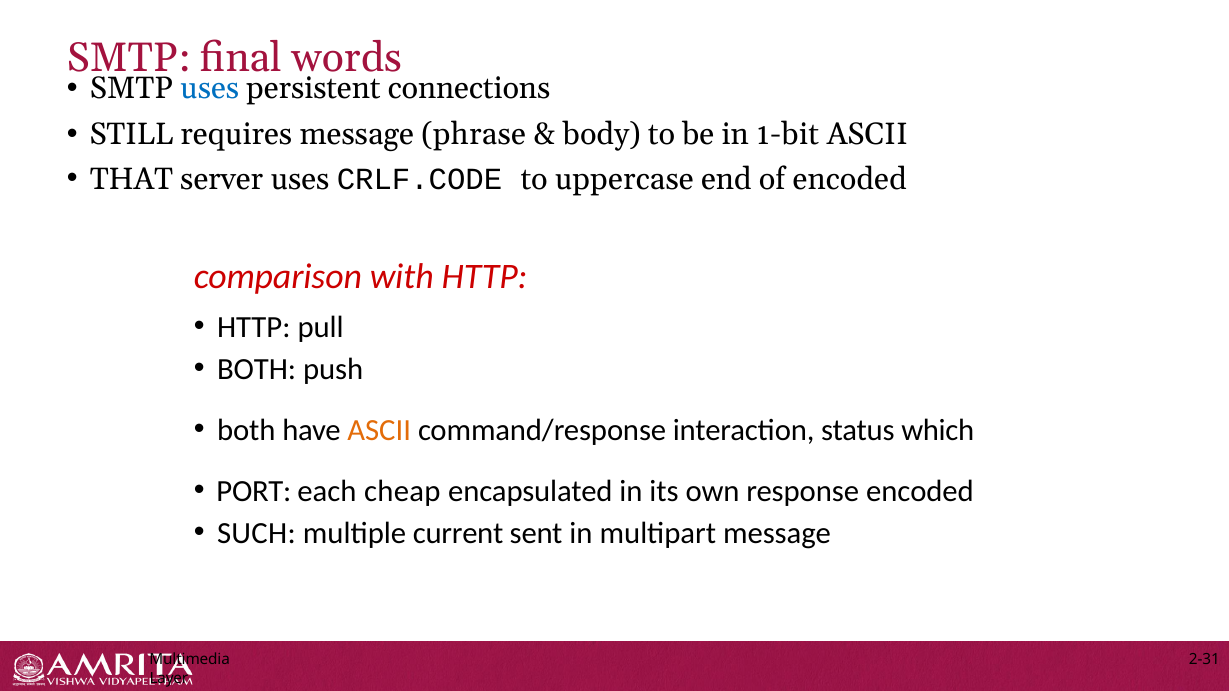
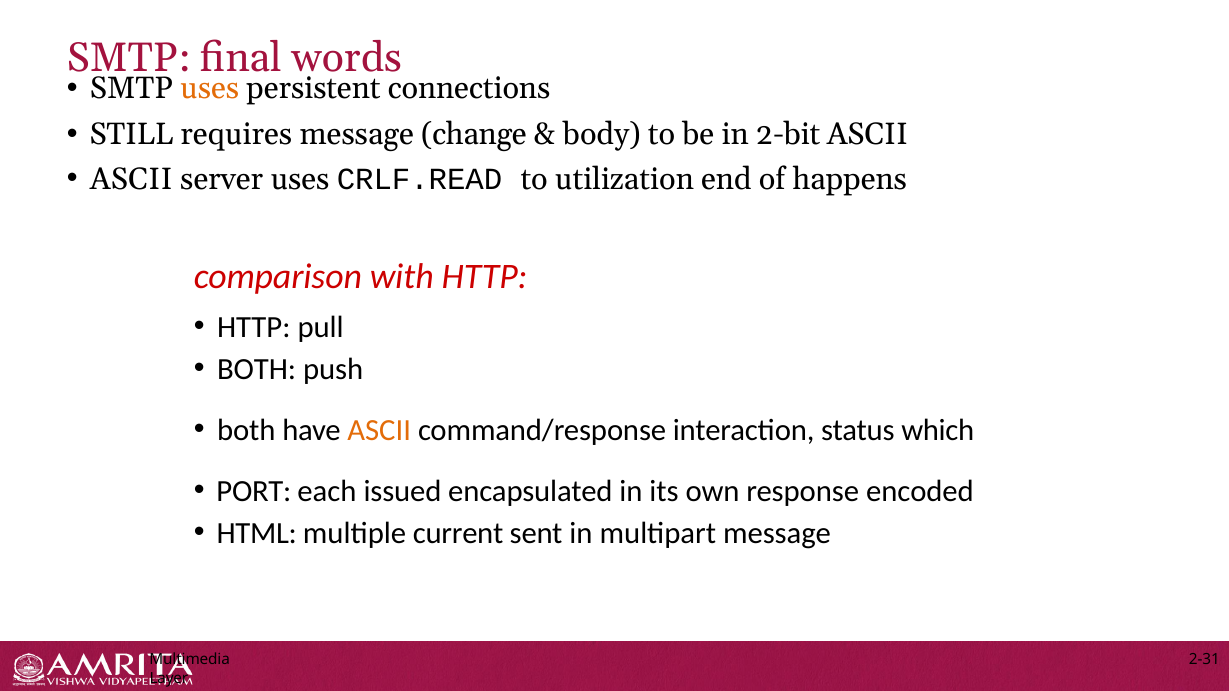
uses colour: blue -> orange (210, 89)
phrase: phrase -> change (474, 135)
1-bit: 1-bit -> 2-bit (788, 135)
THAT: THAT -> ASCII (131, 180)
CRLF.CODE: CRLF.CODE -> CRLF.READ (420, 180)
uppercase: uppercase -> utilization (624, 180)
of encoded: encoded -> happens (850, 180)
cheap: cheap -> issued (403, 491)
SUCH: SUCH -> HTML (257, 534)
